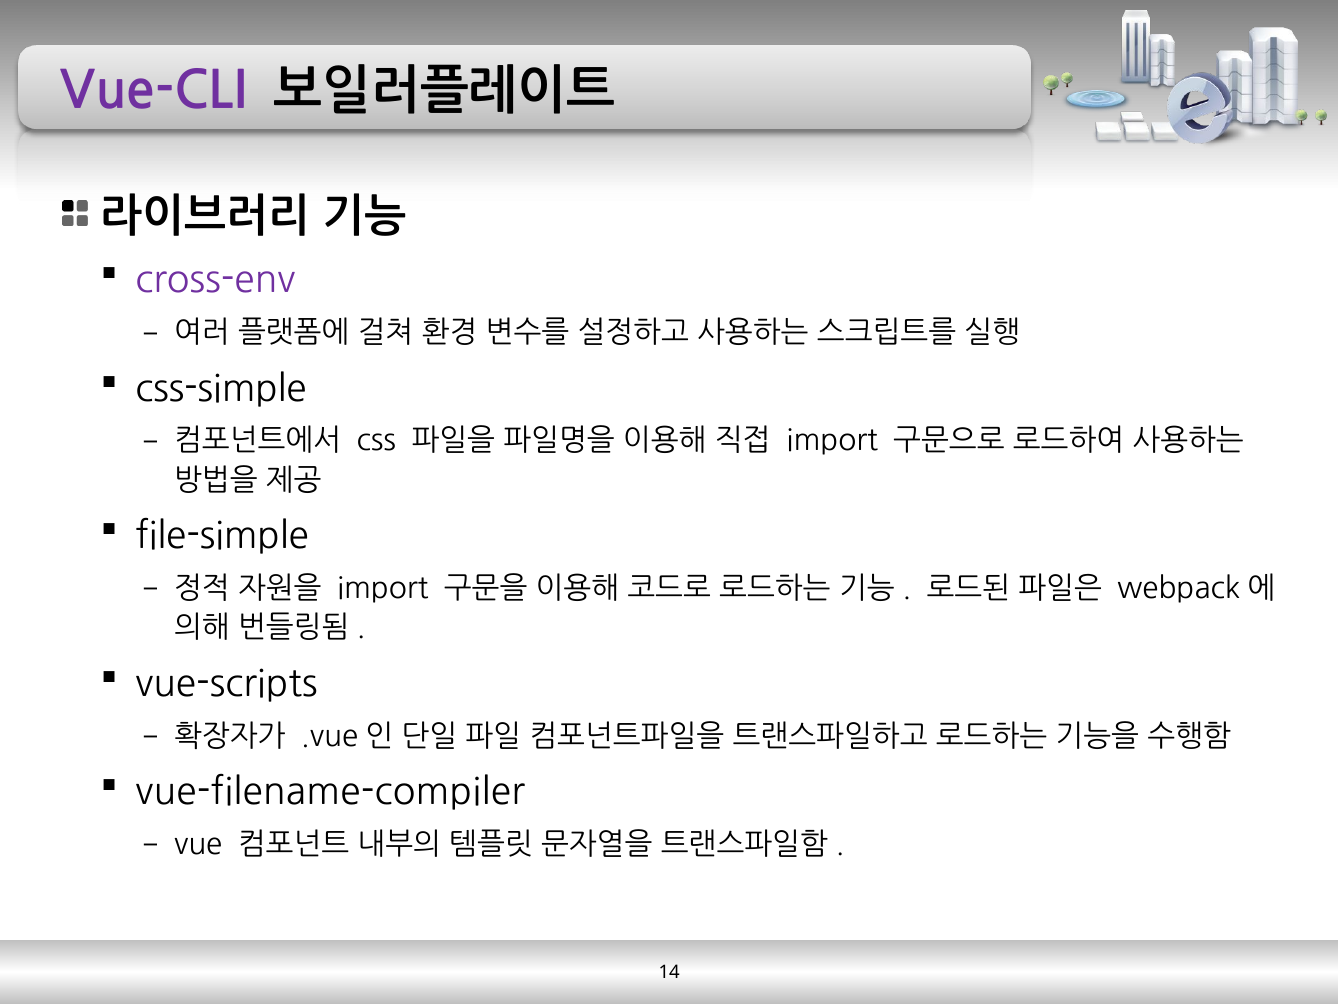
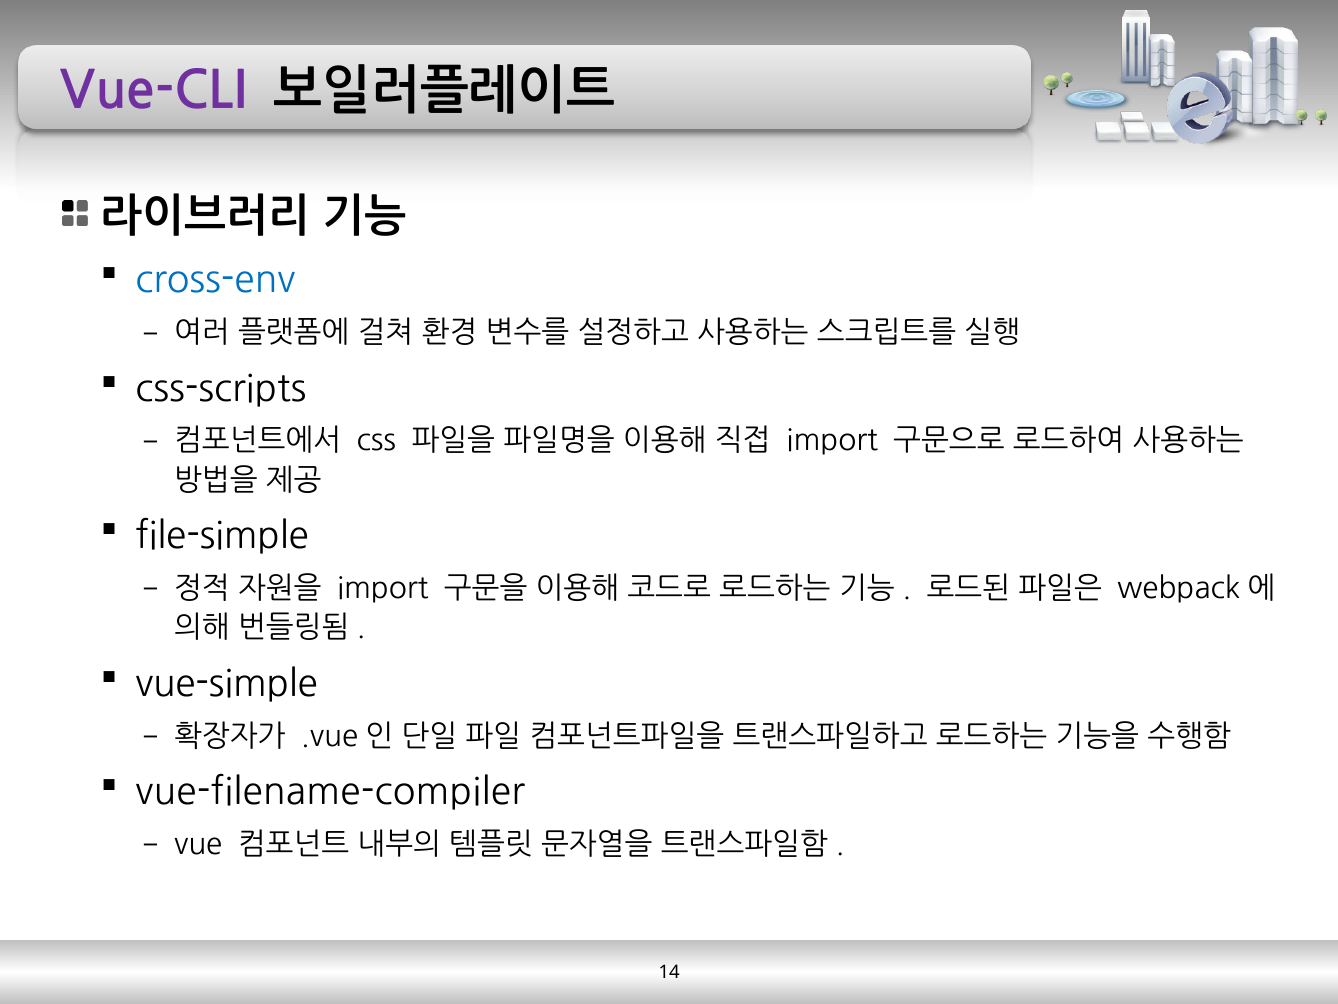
cross-env colour: purple -> blue (215, 281)
css-simple: css-simple -> css-scripts (221, 389)
vue-scripts: vue-scripts -> vue-simple (227, 684)
